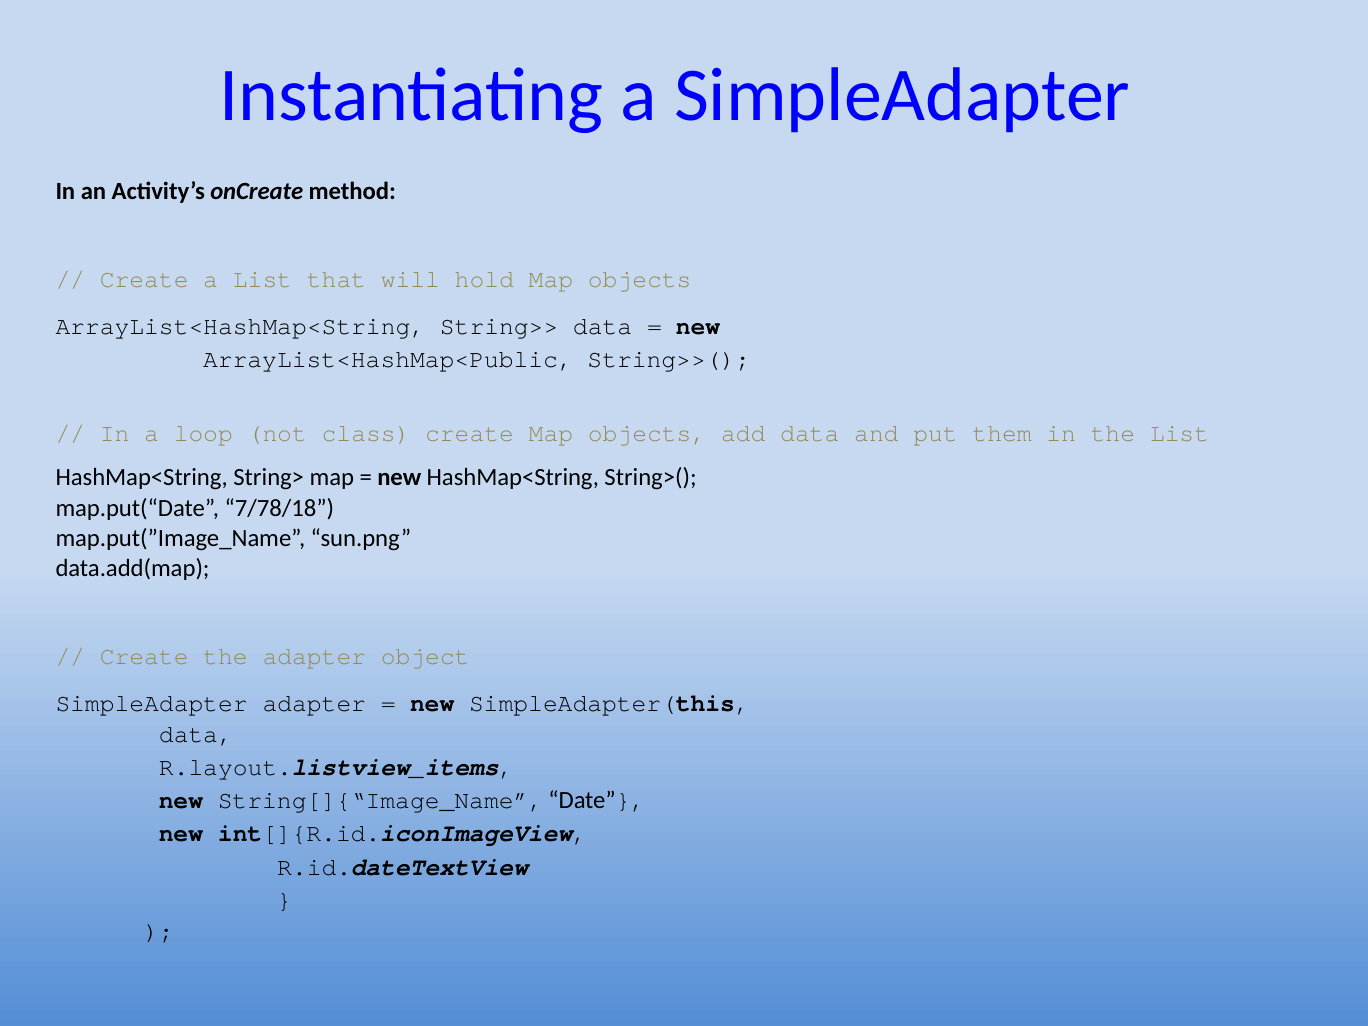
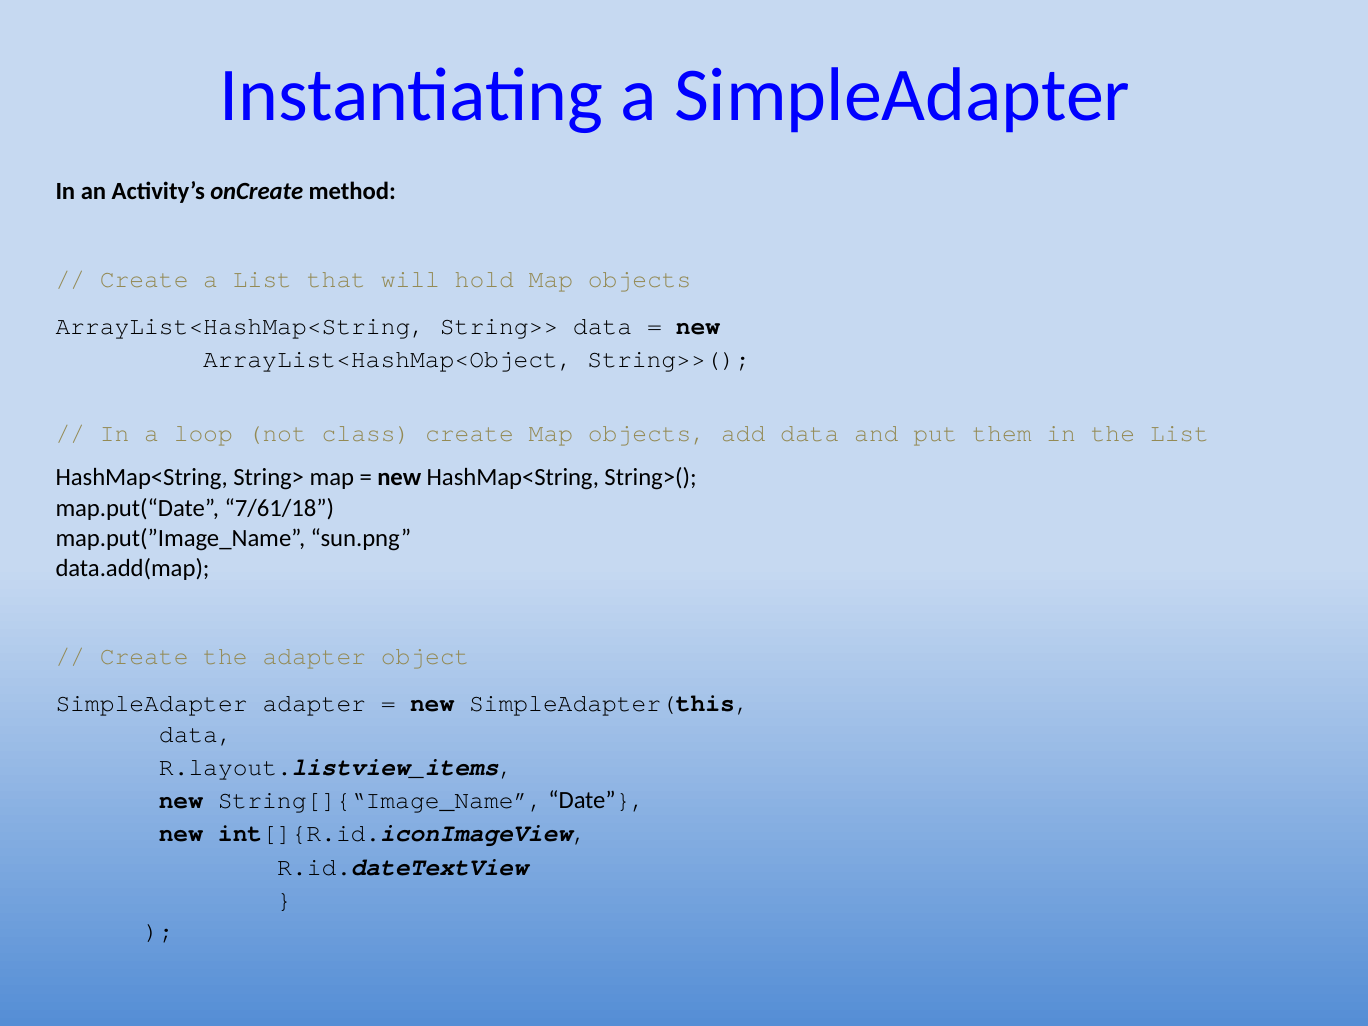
ArrayList<HashMap<Public: ArrayList<HashMap<Public -> ArrayList<HashMap<Object (388, 359)
7/78/18: 7/78/18 -> 7/61/18 (279, 508)
